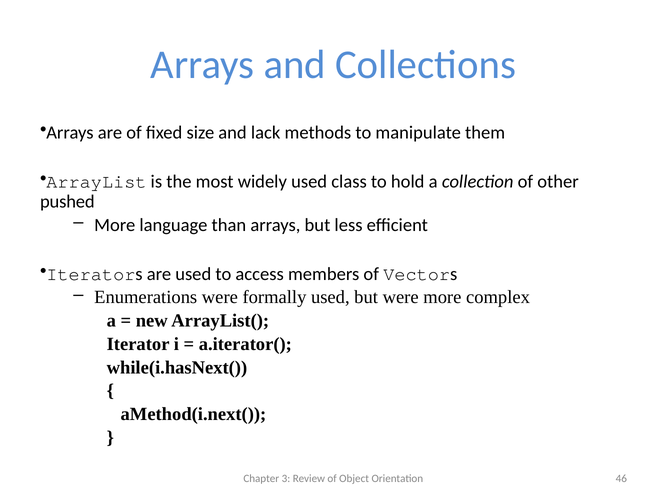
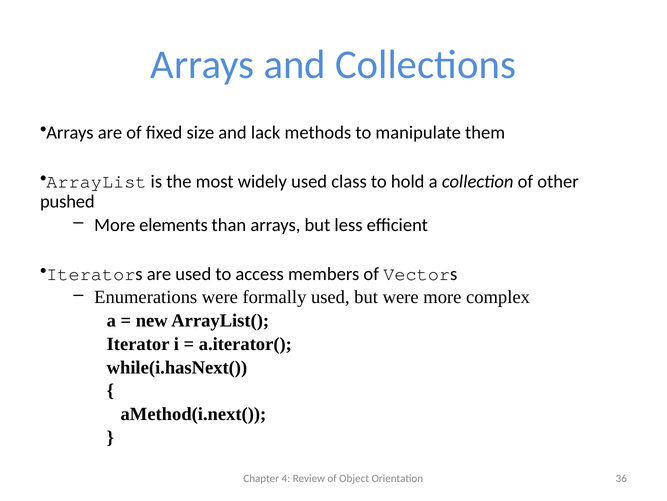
language: language -> elements (174, 225)
3: 3 -> 4 (286, 478)
46: 46 -> 36 (621, 478)
